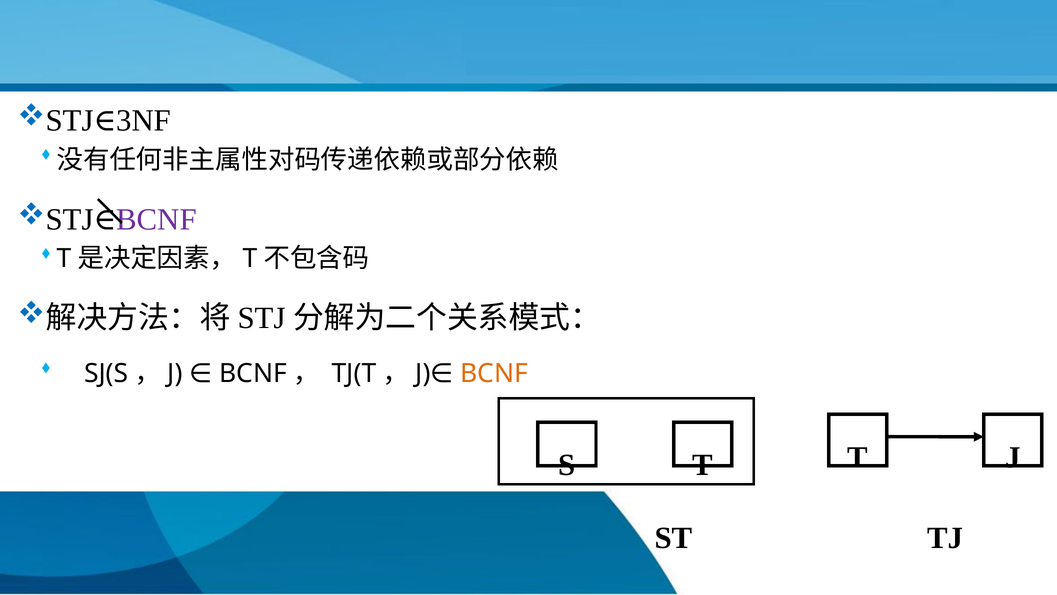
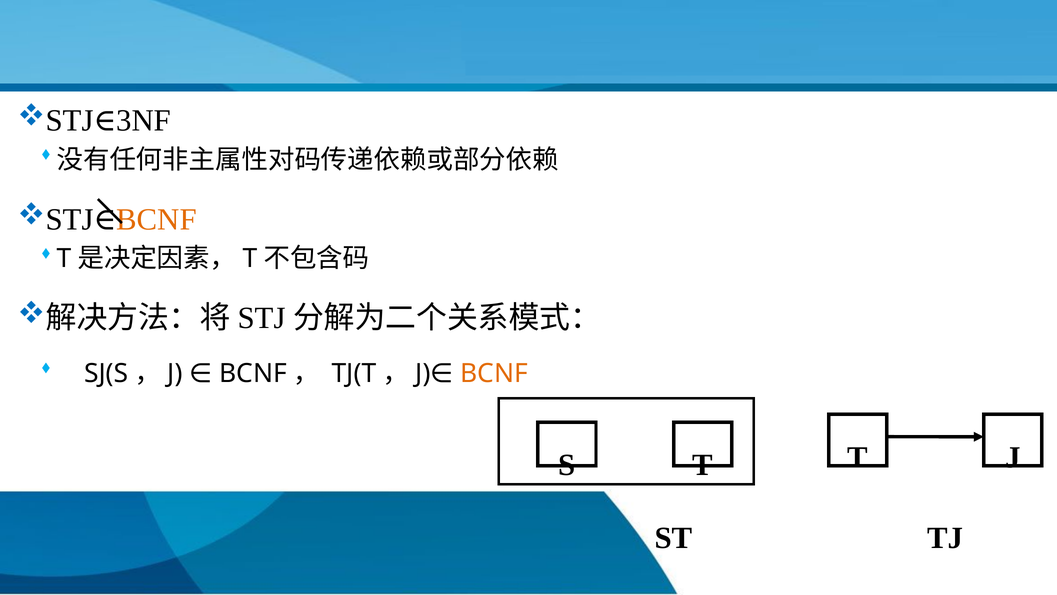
BCNF colour: purple -> orange (157, 219)
